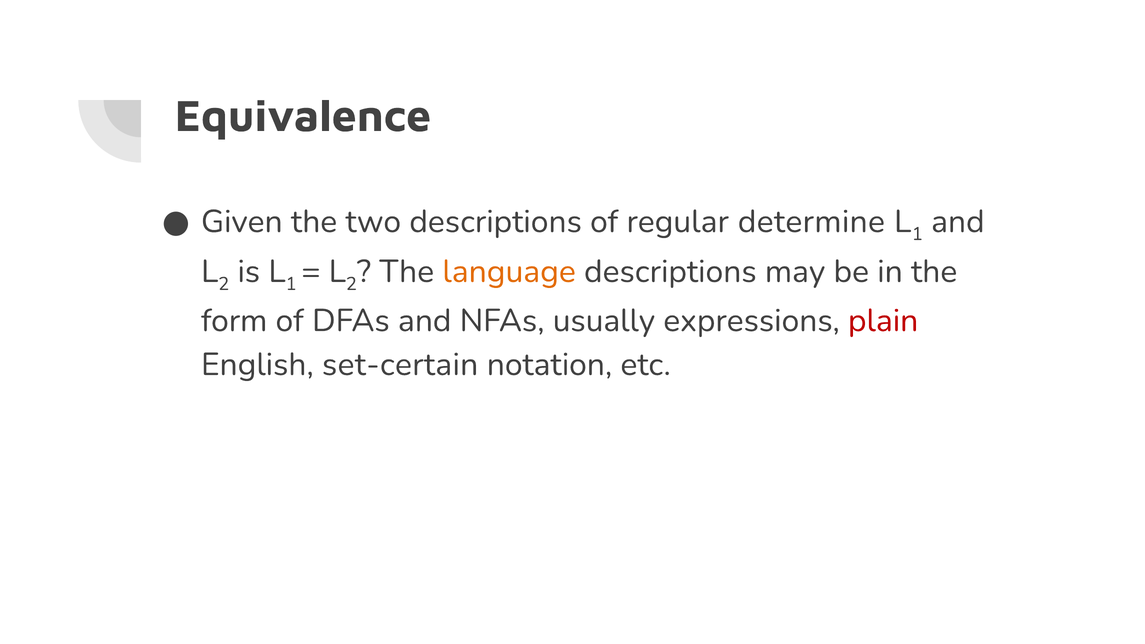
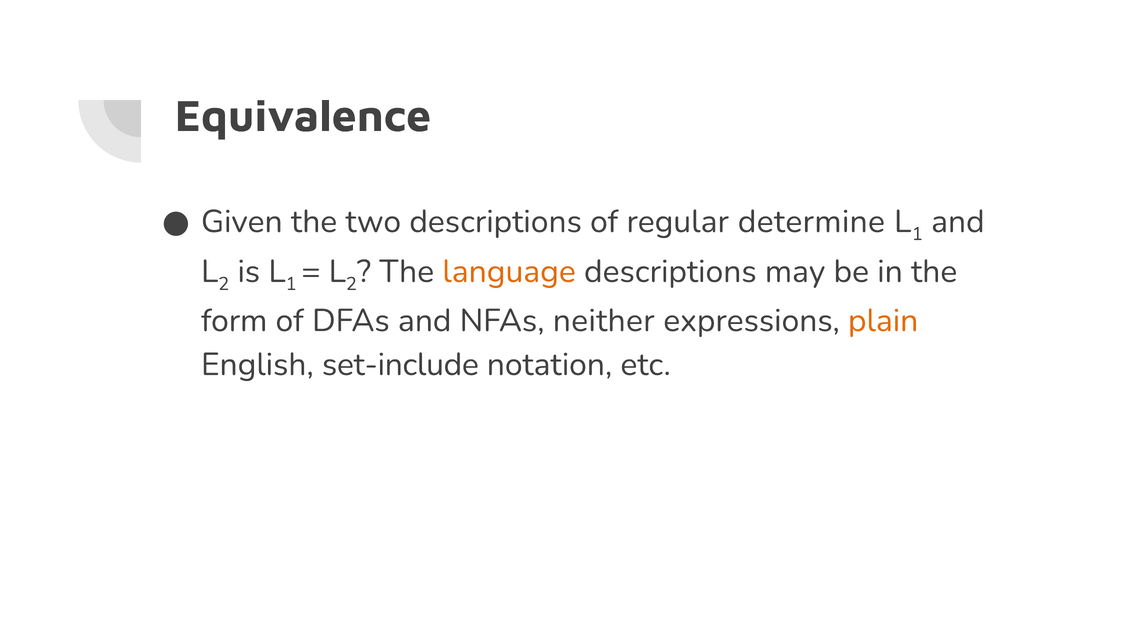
usually: usually -> neither (604, 321)
plain colour: red -> orange (883, 321)
set-certain: set-certain -> set-include (400, 365)
